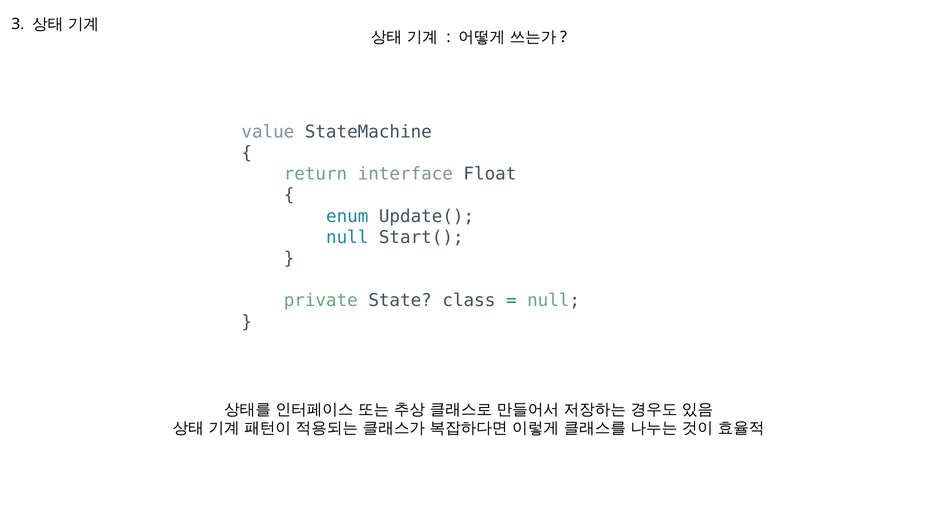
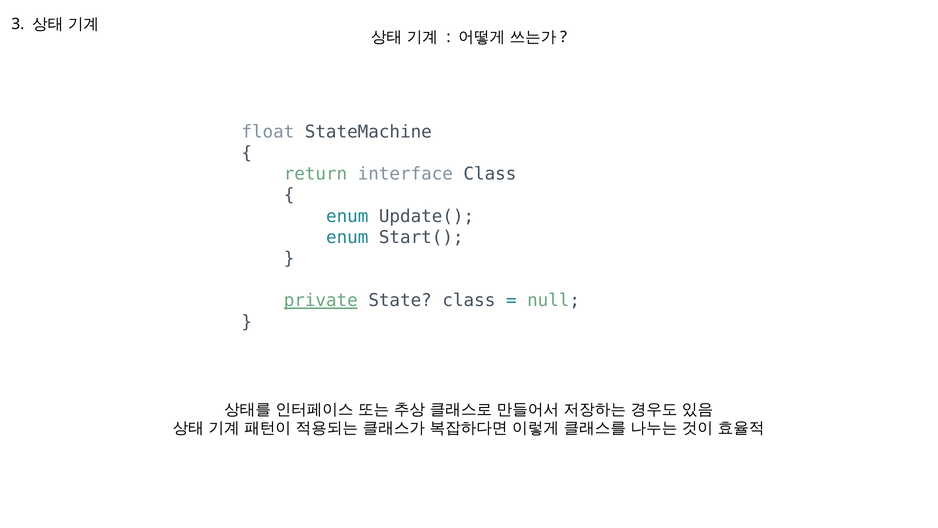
value: value -> float (268, 132)
interface Float: Float -> Class (490, 174)
null: null -> enum (347, 237)
private underline: none -> present (321, 300)
